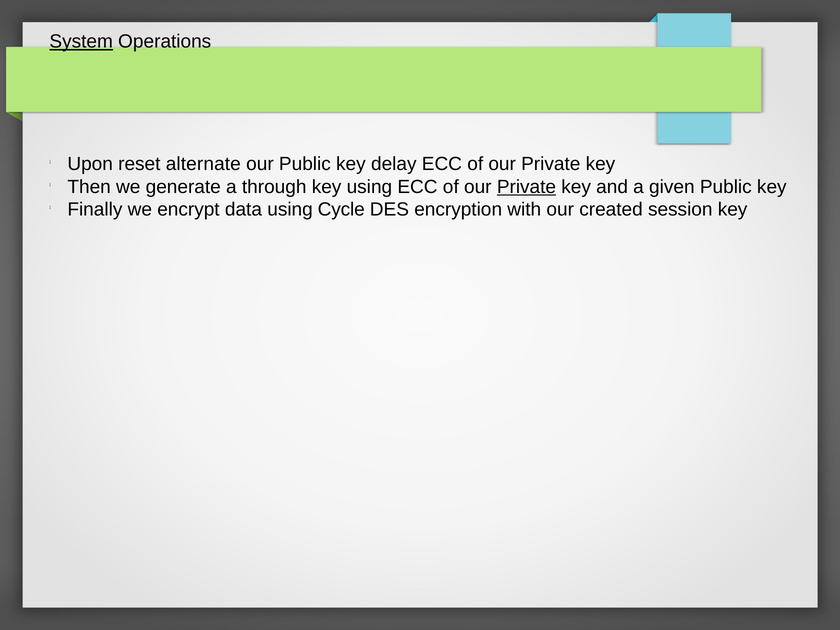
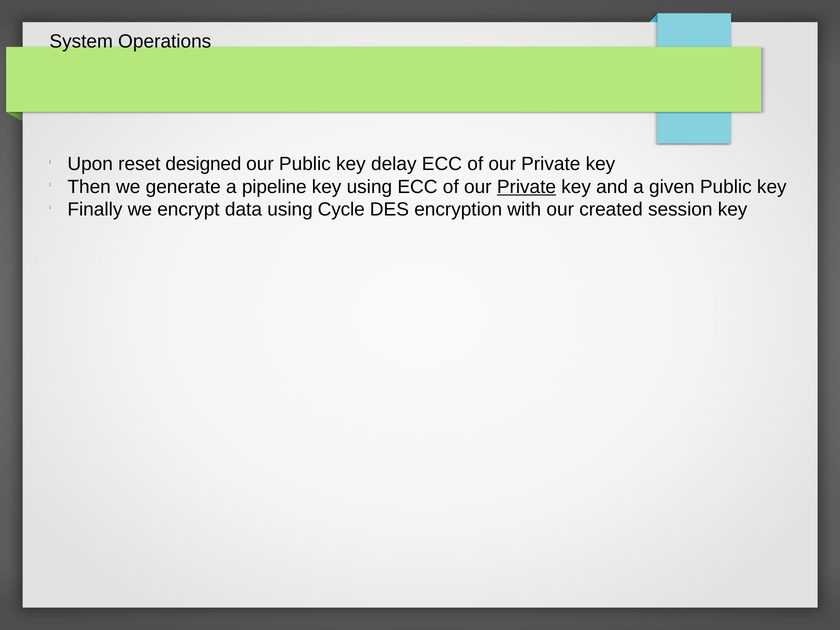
System underline: present -> none (81, 42)
alternate: alternate -> designed (203, 164)
through: through -> pipeline (274, 187)
